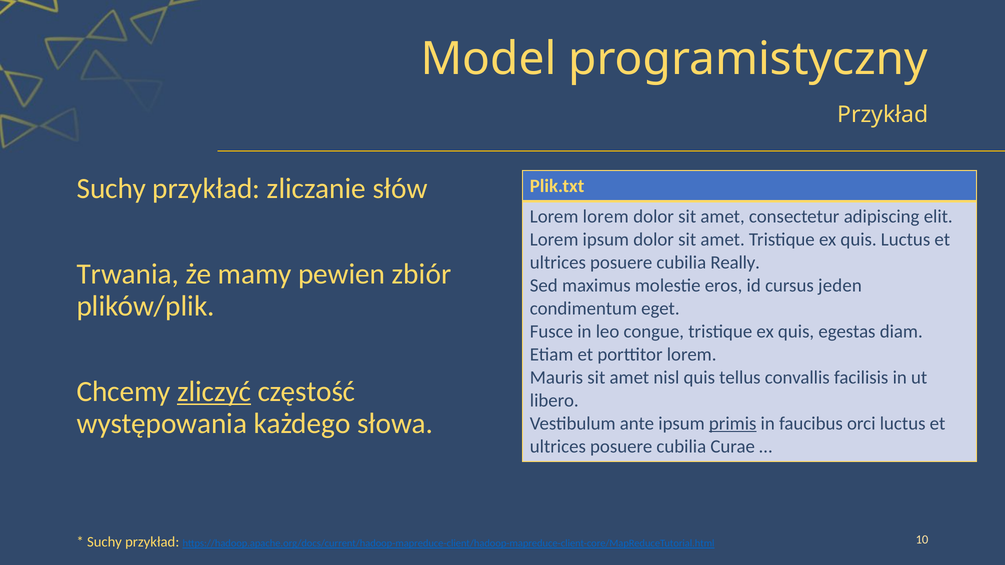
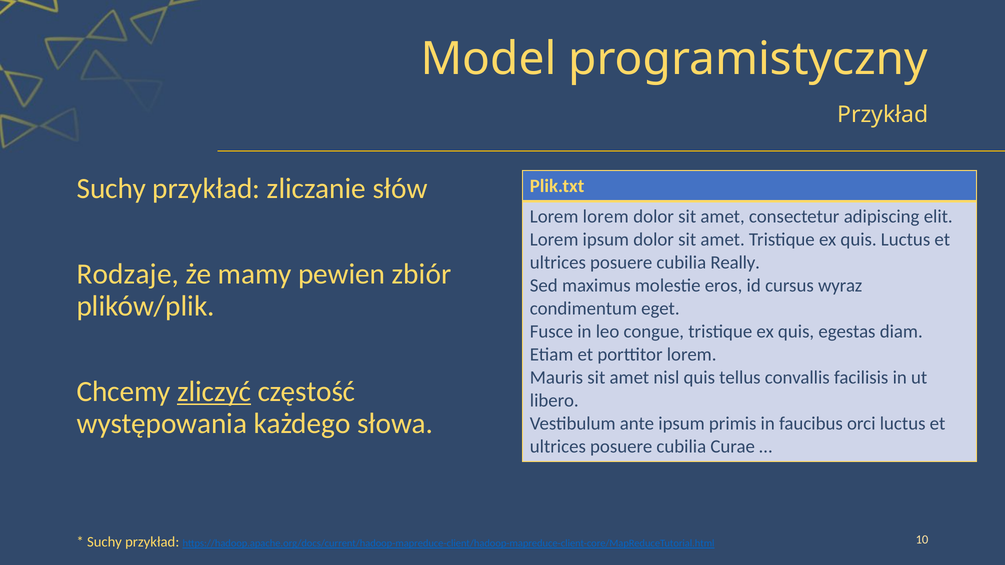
Trwania: Trwania -> Rodzaje (128, 274)
jeden: jeden -> wyraz (840, 286)
primis underline: present -> none (733, 424)
